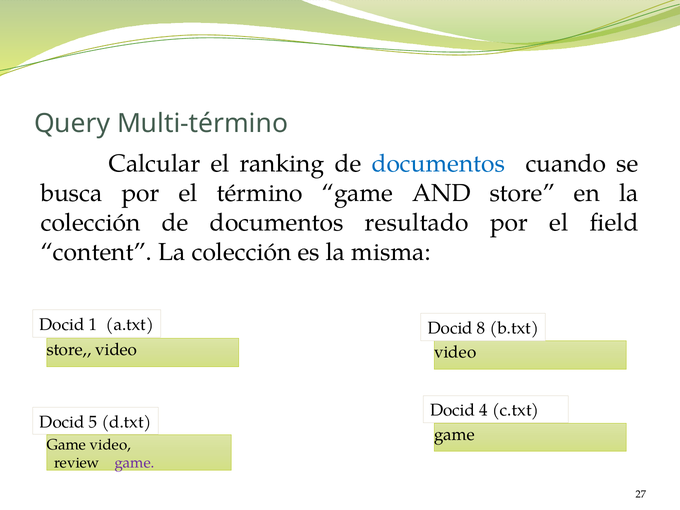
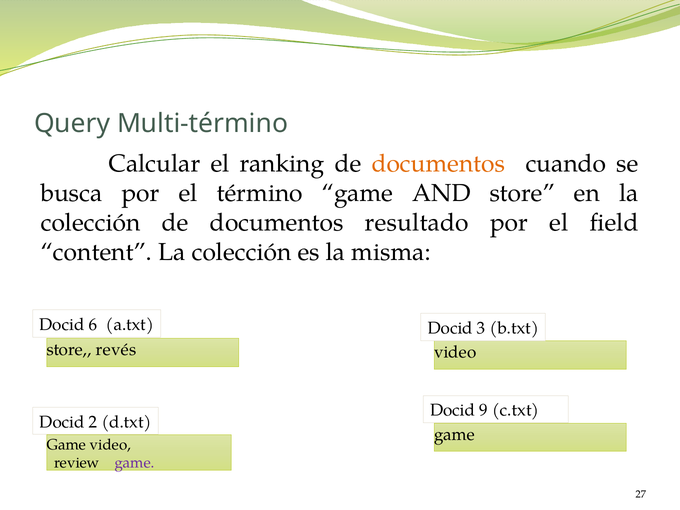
documentos colour: blue -> orange (438, 164)
1: 1 -> 6 (93, 325)
8: 8 -> 3 (481, 328)
store video: video -> revés (116, 350)
4: 4 -> 9 (484, 410)
5: 5 -> 2 (93, 422)
